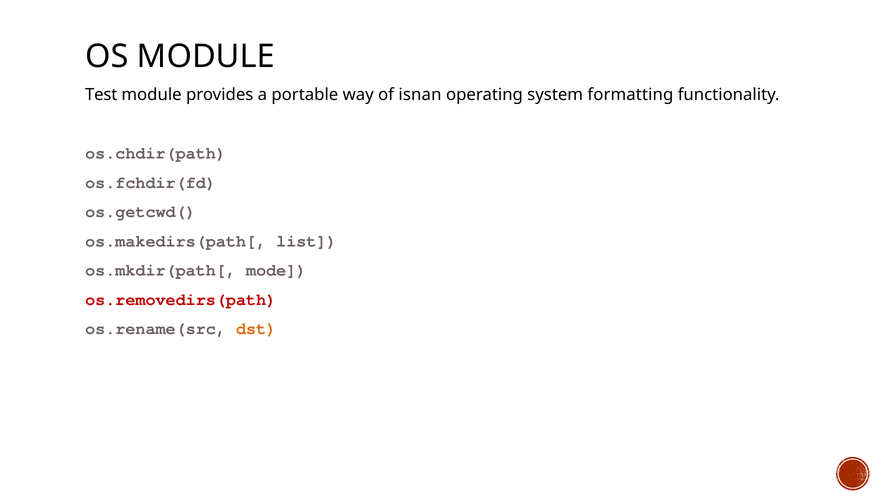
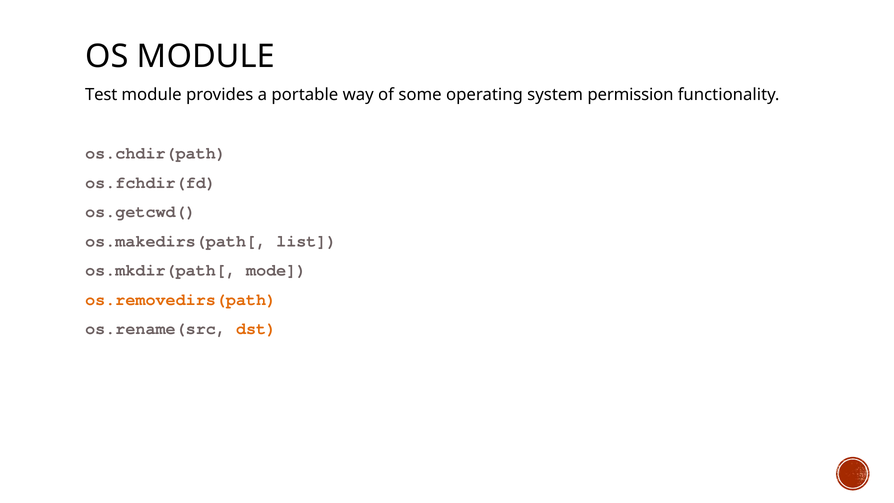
isnan: isnan -> some (420, 95)
formatting: formatting -> permission (631, 95)
os.removedirs(path colour: red -> orange (181, 300)
